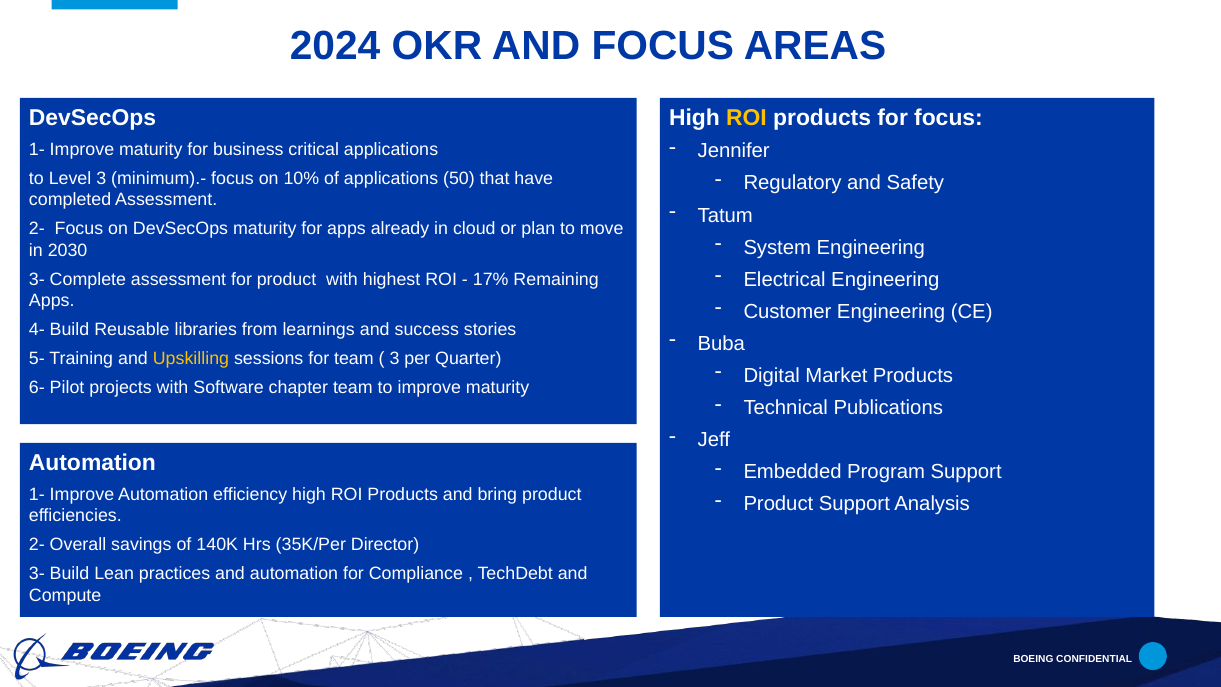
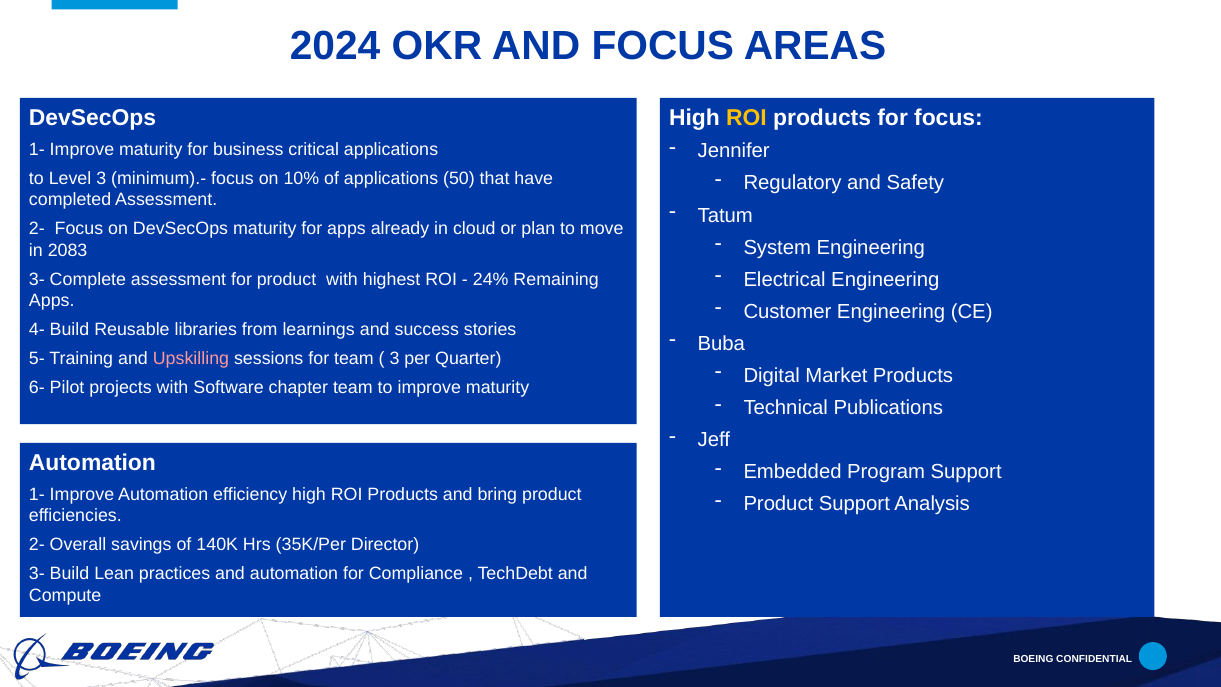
2030: 2030 -> 2083 (68, 250)
17%: 17% -> 24% (491, 279)
Upskilling colour: yellow -> pink (191, 359)
